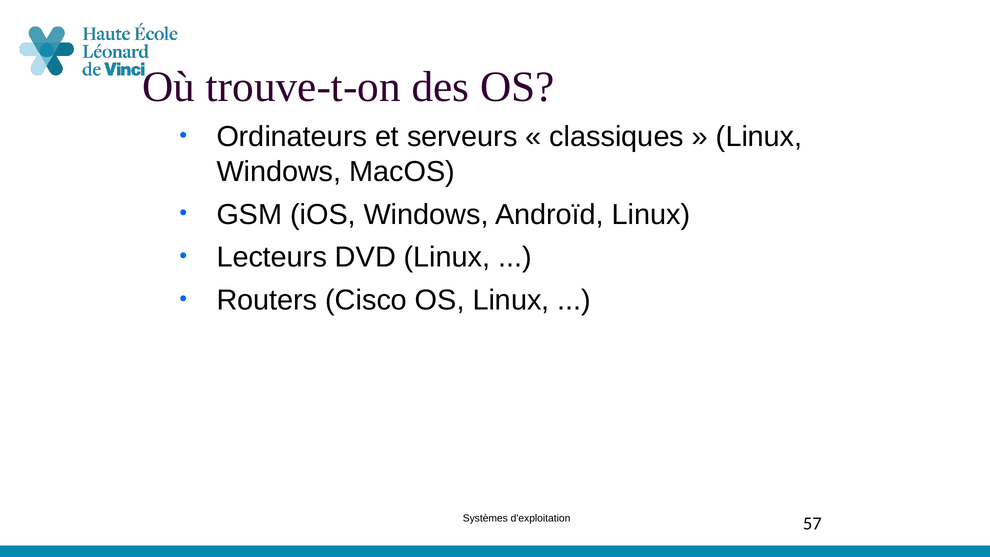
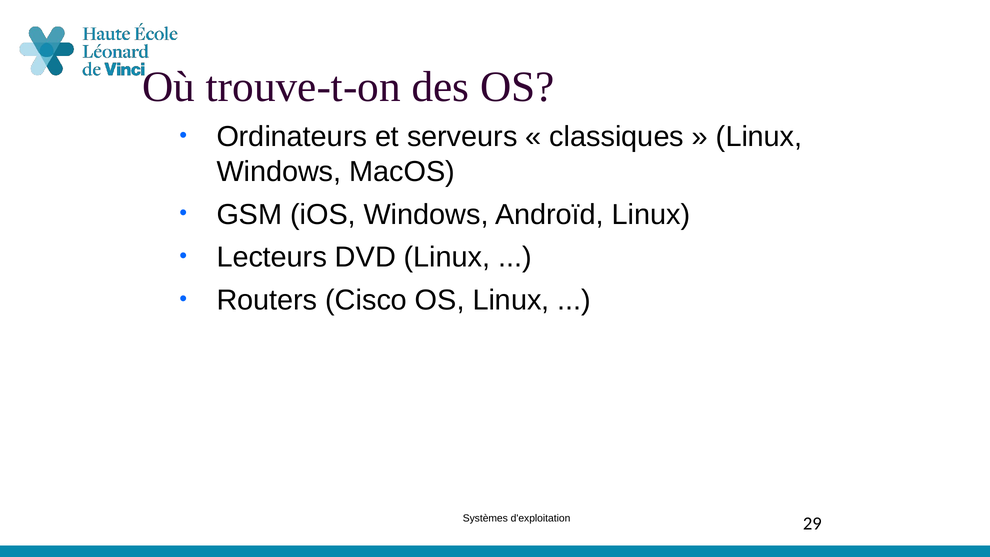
57: 57 -> 29 (812, 524)
